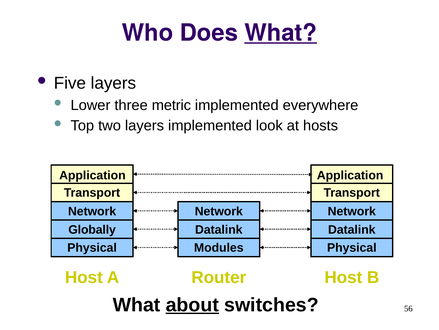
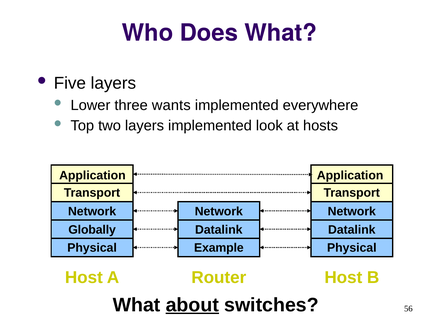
What underline: present -> none (281, 33)
metric: metric -> wants (171, 105)
Modules: Modules -> Example (219, 247)
